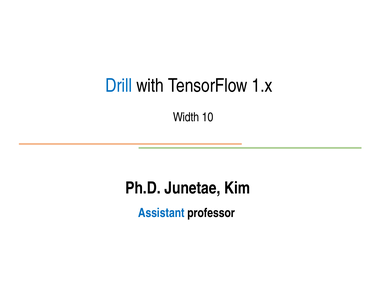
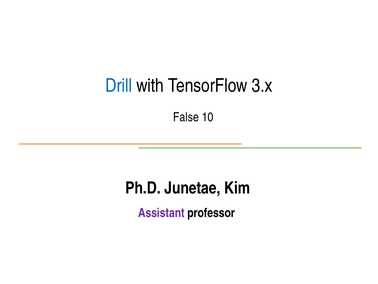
1.x: 1.x -> 3.x (262, 85)
Width: Width -> False (186, 117)
Assistant colour: blue -> purple (161, 213)
